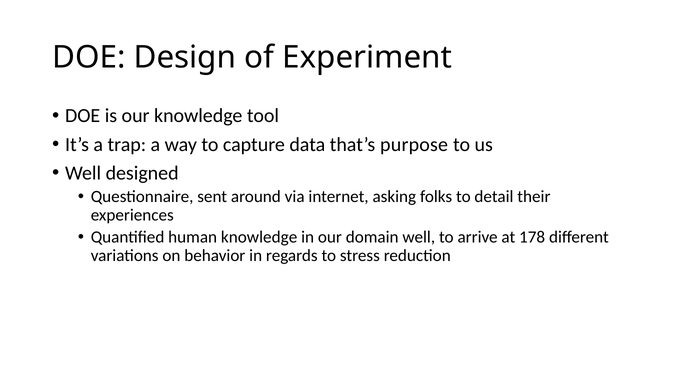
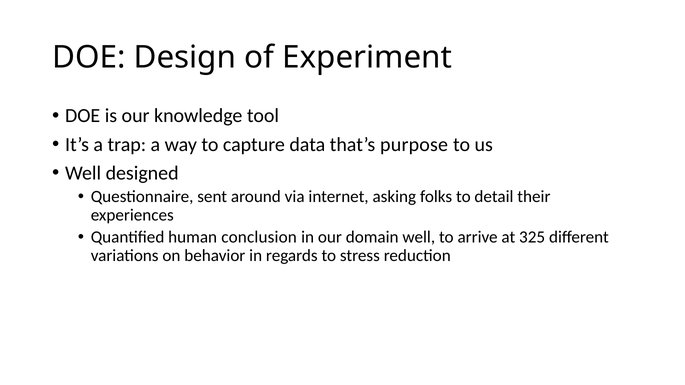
human knowledge: knowledge -> conclusion (259, 237)
178: 178 -> 325 (532, 237)
